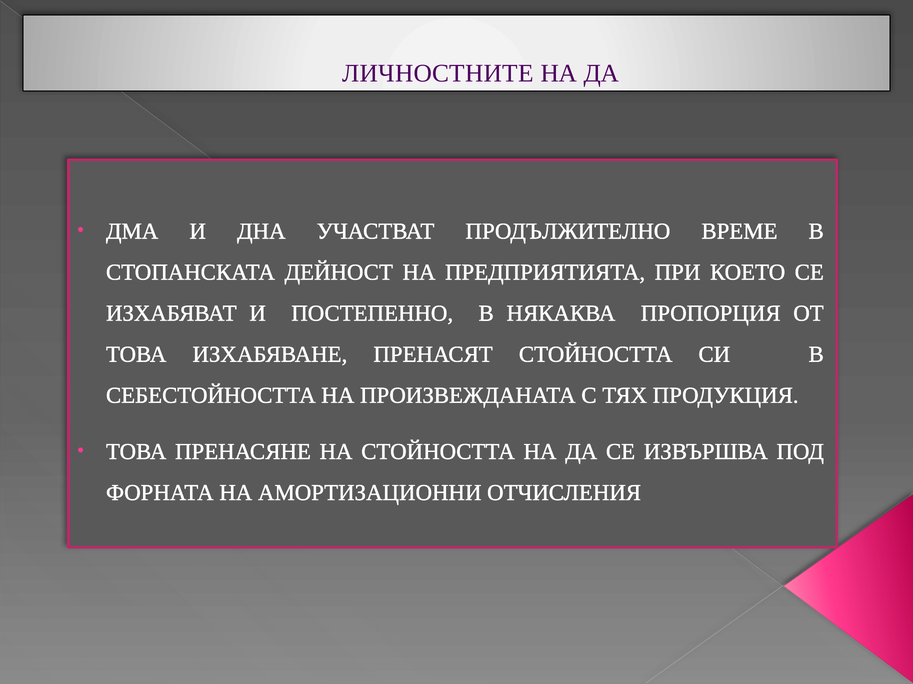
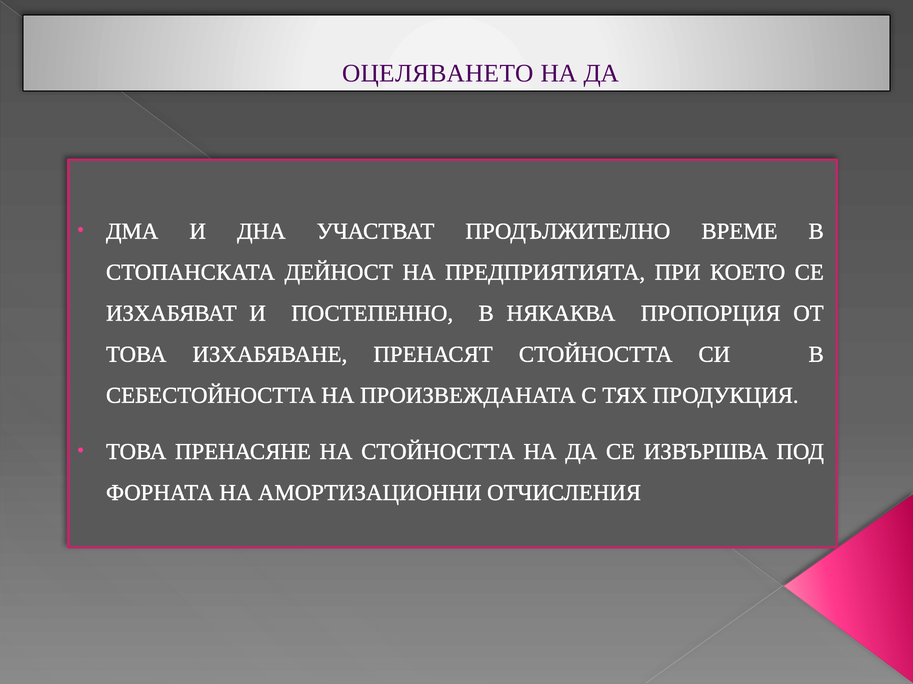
ЛИЧНОСТНИТЕ: ЛИЧНОСТНИТЕ -> ОЦЕЛЯВАНЕТО (438, 73)
